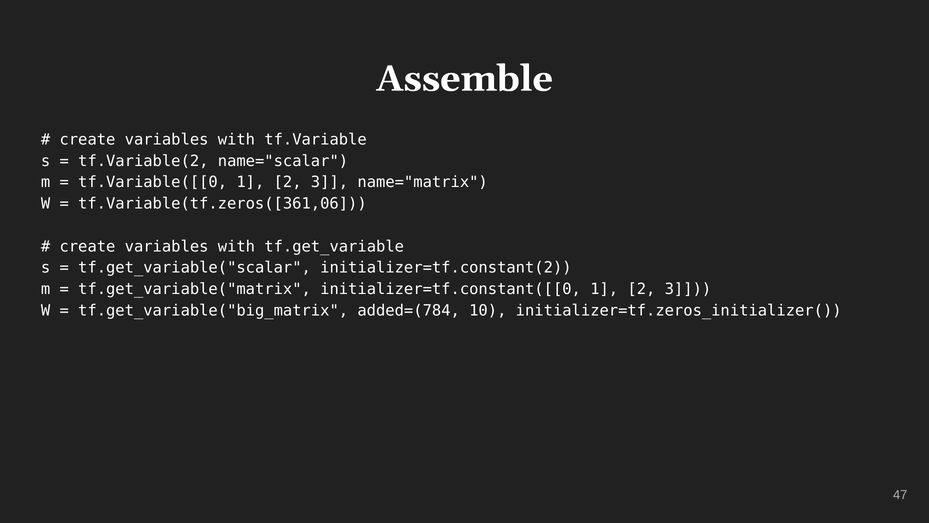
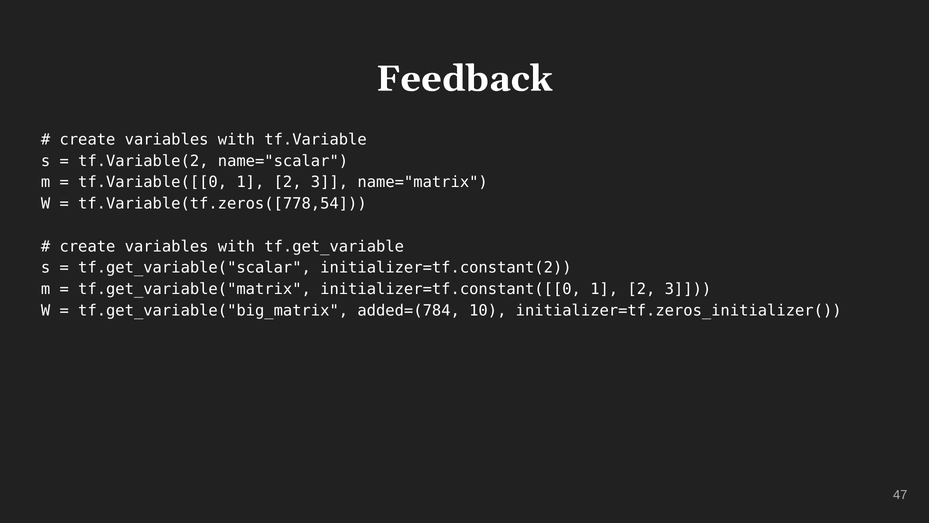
Assemble: Assemble -> Feedback (464, 79)
tf.Variable(tf.zeros([361,06: tf.Variable(tf.zeros([361,06 -> tf.Variable(tf.zeros([778,54 (222, 204)
